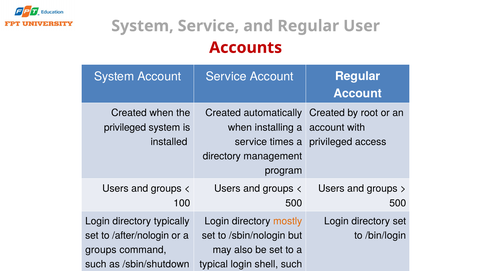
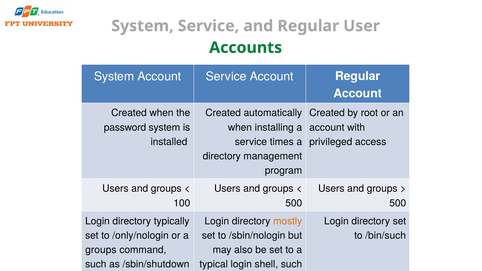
Accounts colour: red -> green (246, 48)
privileged: privileged -> password (125, 127)
/after/nologin: /after/nologin -> /only/nologin (140, 236)
/bin/login: /bin/login -> /bin/such (386, 236)
